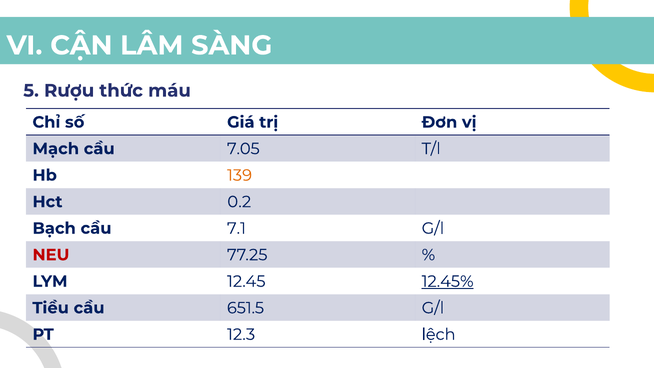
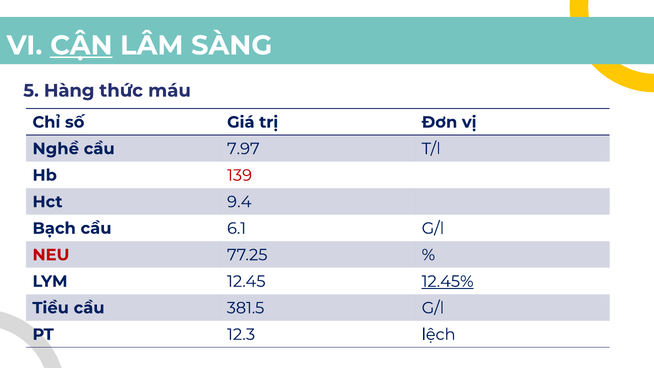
CẬN underline: none -> present (81, 45)
Rượu: Rượu -> Hàng (69, 91)
Mạch: Mạch -> Nghề (56, 149)
7.05: 7.05 -> 7.97 (243, 149)
139 colour: orange -> red (240, 175)
0.2: 0.2 -> 9.4 (239, 202)
7.1: 7.1 -> 6.1 (237, 228)
651.5: 651.5 -> 381.5 (246, 308)
